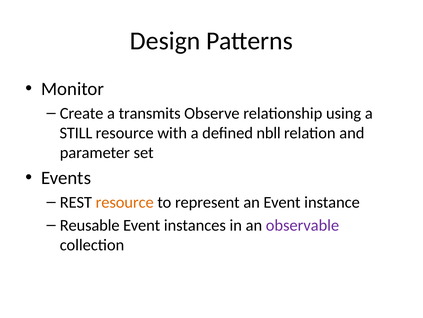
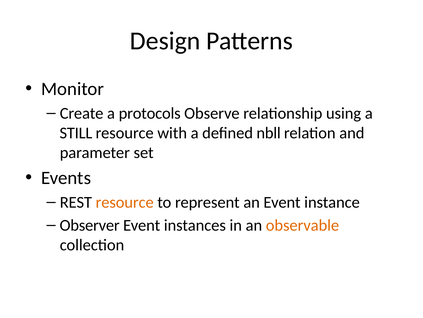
transmits: transmits -> protocols (150, 113)
Reusable: Reusable -> Observer (90, 225)
observable colour: purple -> orange (302, 225)
